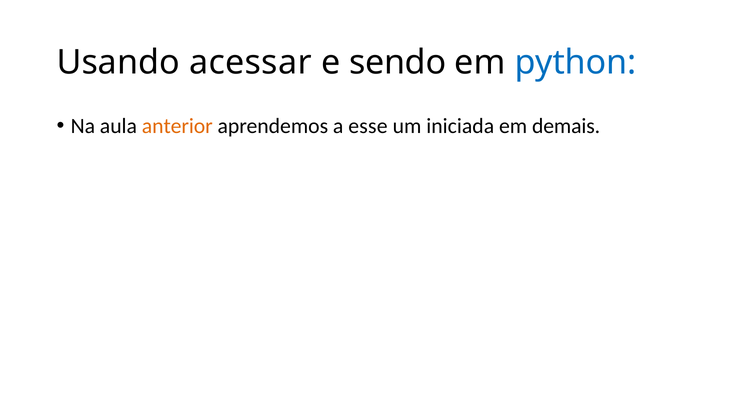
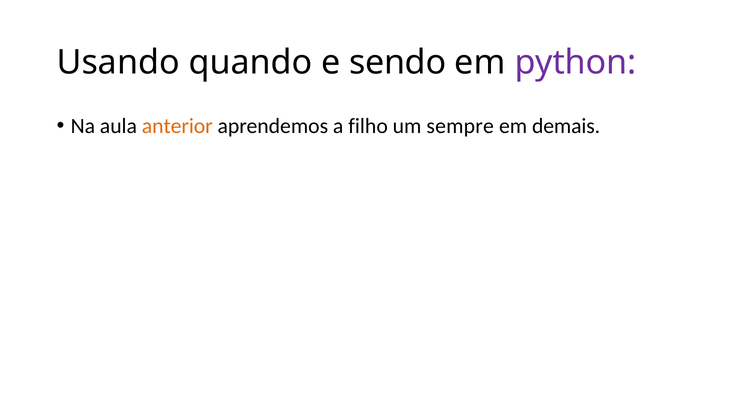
acessar: acessar -> quando (251, 62)
python colour: blue -> purple (576, 62)
esse: esse -> filho (368, 126)
iniciada: iniciada -> sempre (460, 126)
